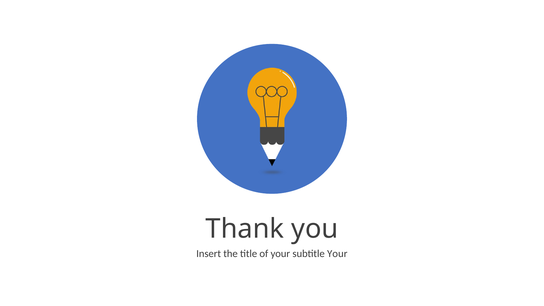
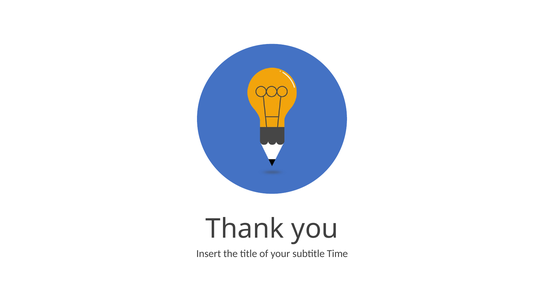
subtitle Your: Your -> Time (337, 254)
